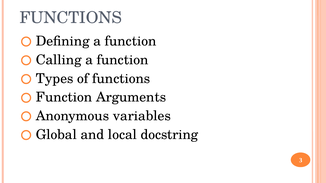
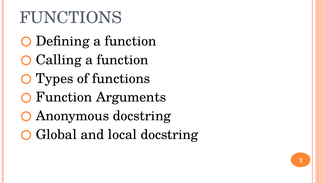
Anonymous variables: variables -> docstring (142, 116)
